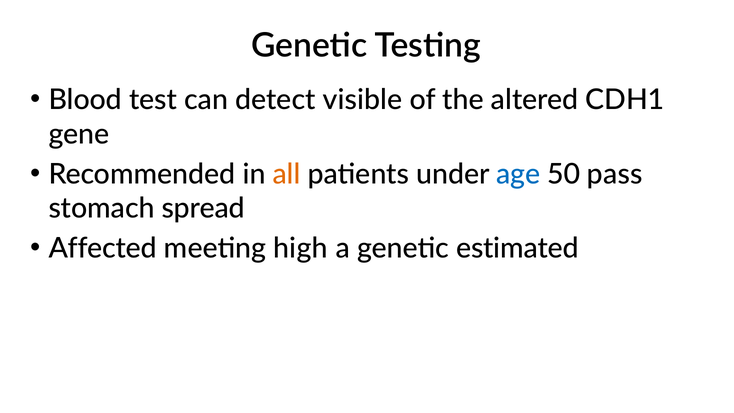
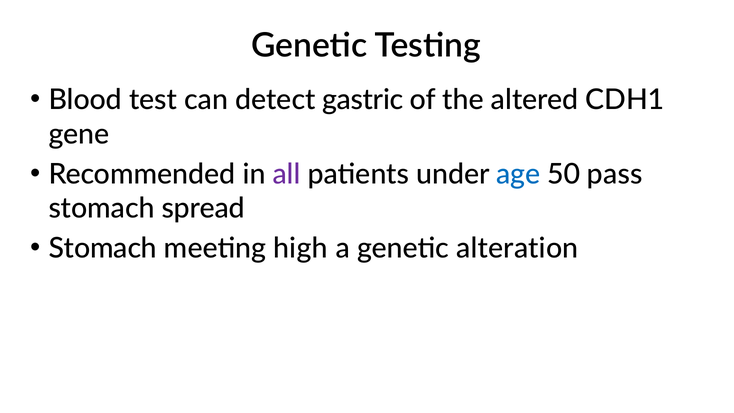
visible: visible -> gastric (363, 100)
all colour: orange -> purple (287, 174)
Affected: Affected -> Stomach (103, 248)
estimated: estimated -> alteration (517, 248)
